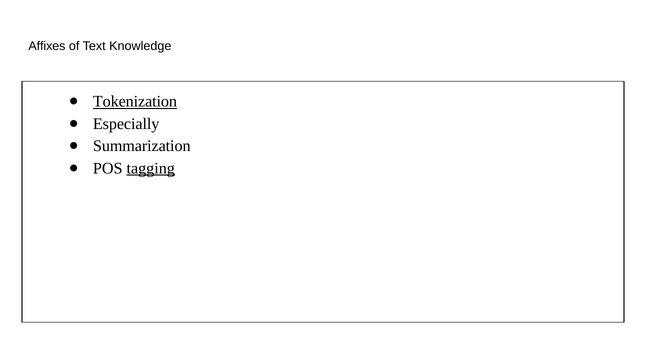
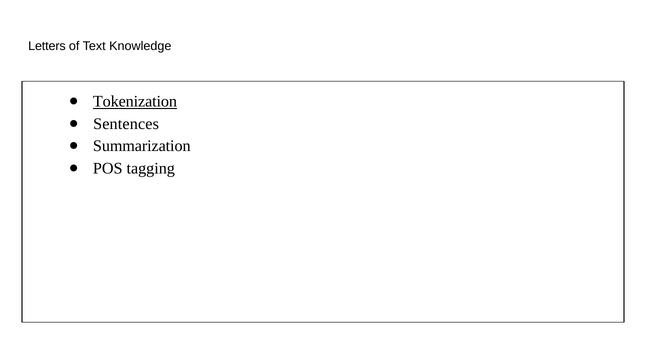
Affixes: Affixes -> Letters (47, 46)
Especially: Especially -> Sentences (126, 124)
tagging underline: present -> none (151, 168)
